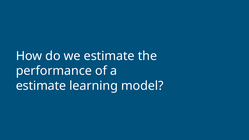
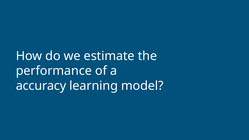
estimate: estimate -> accuracy (41, 86)
